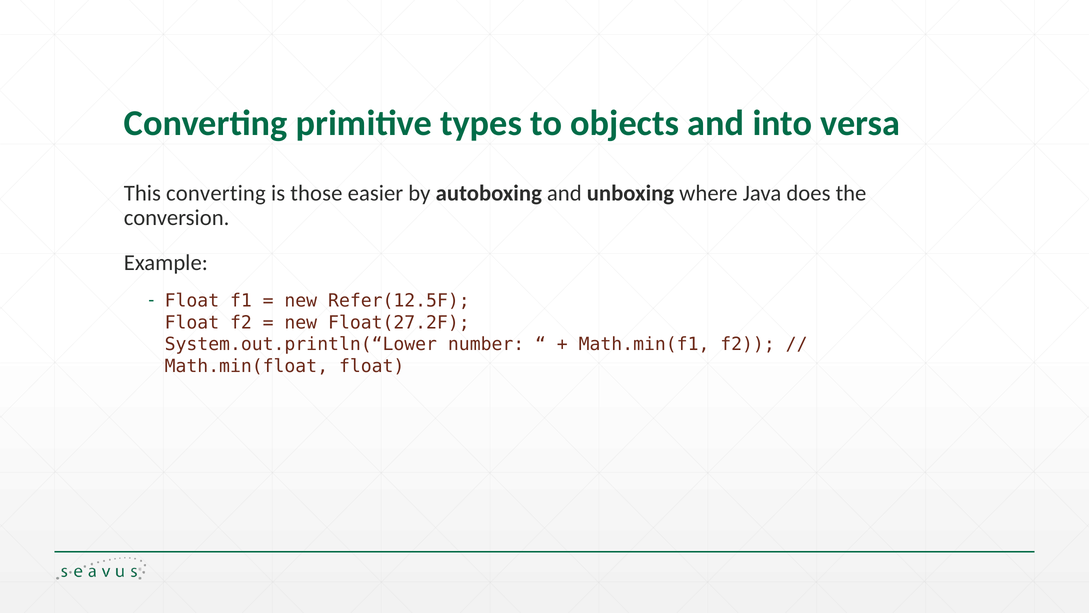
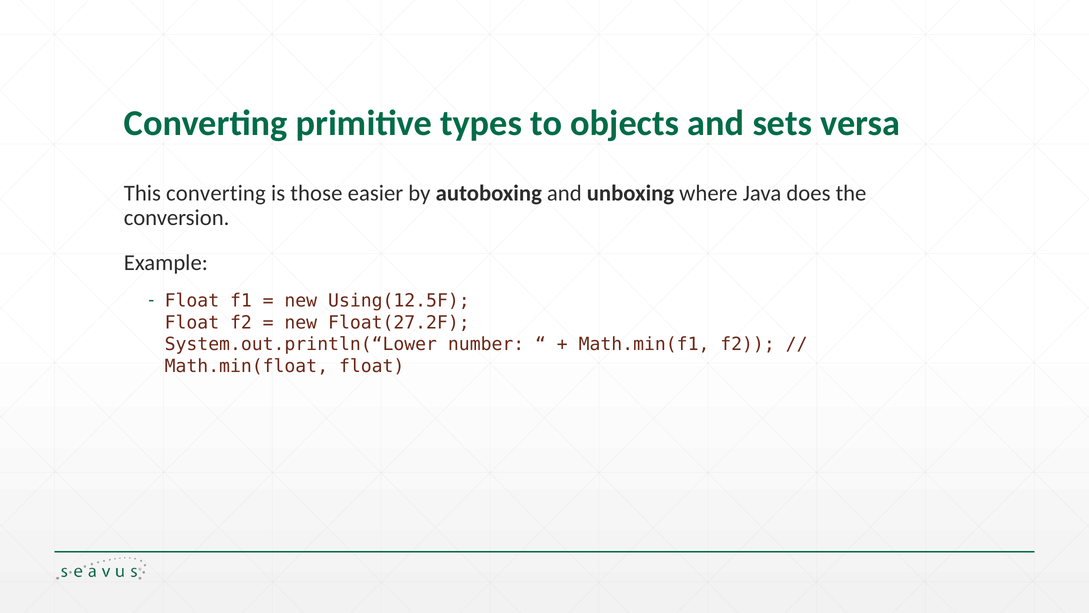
into: into -> sets (782, 123)
Refer(12.5F: Refer(12.5F -> Using(12.5F (399, 301)
